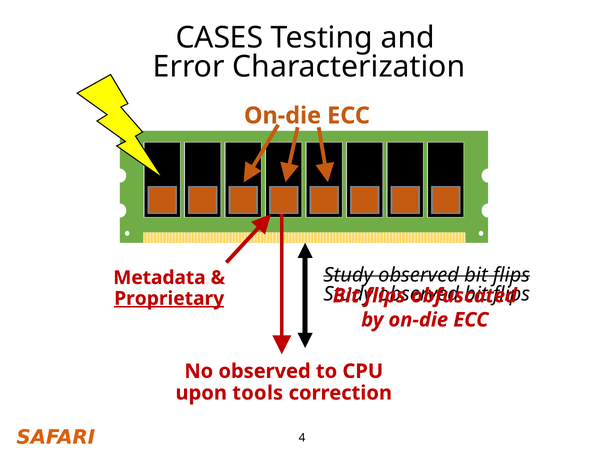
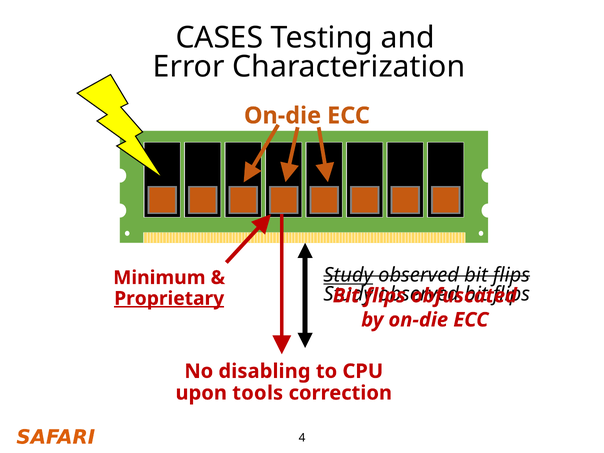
Study underline: none -> present (348, 275)
Metadata: Metadata -> Minimum (159, 278)
No observed: observed -> disabling (265, 371)
